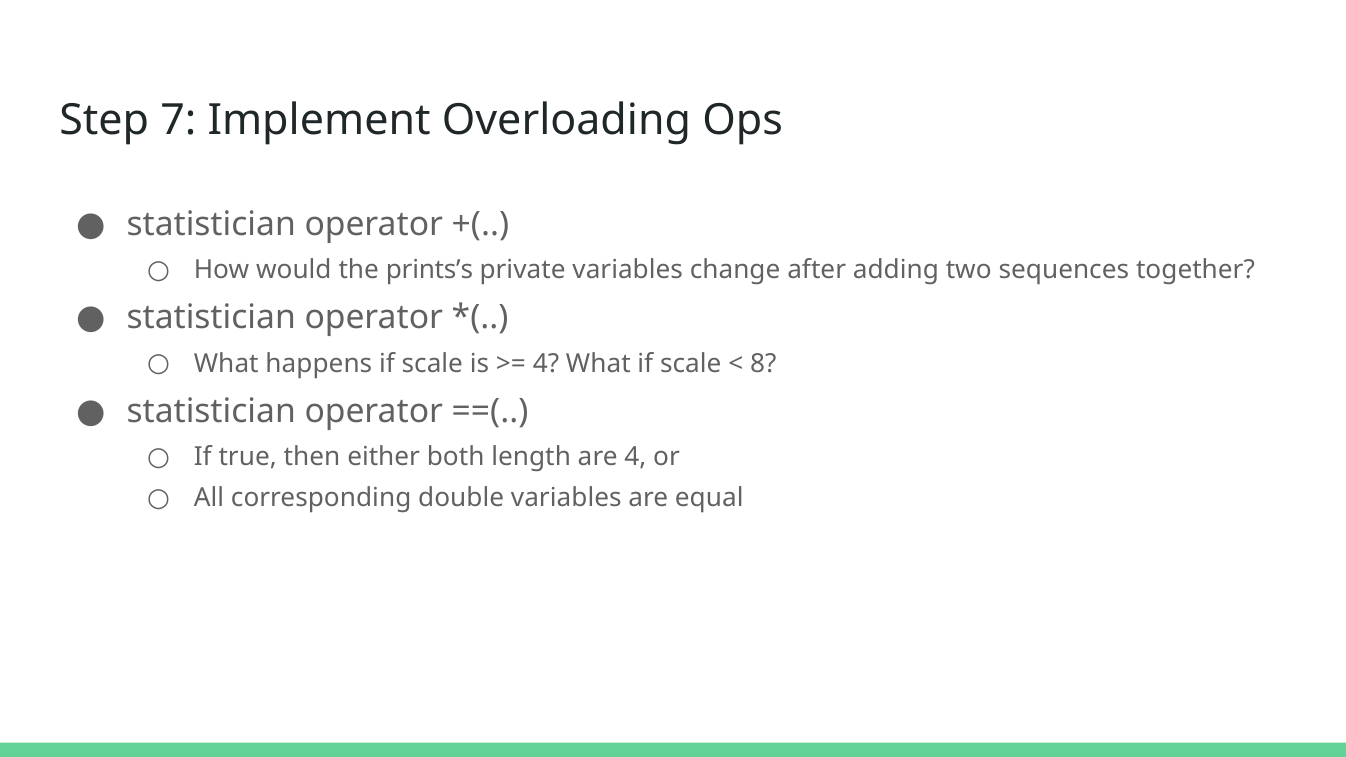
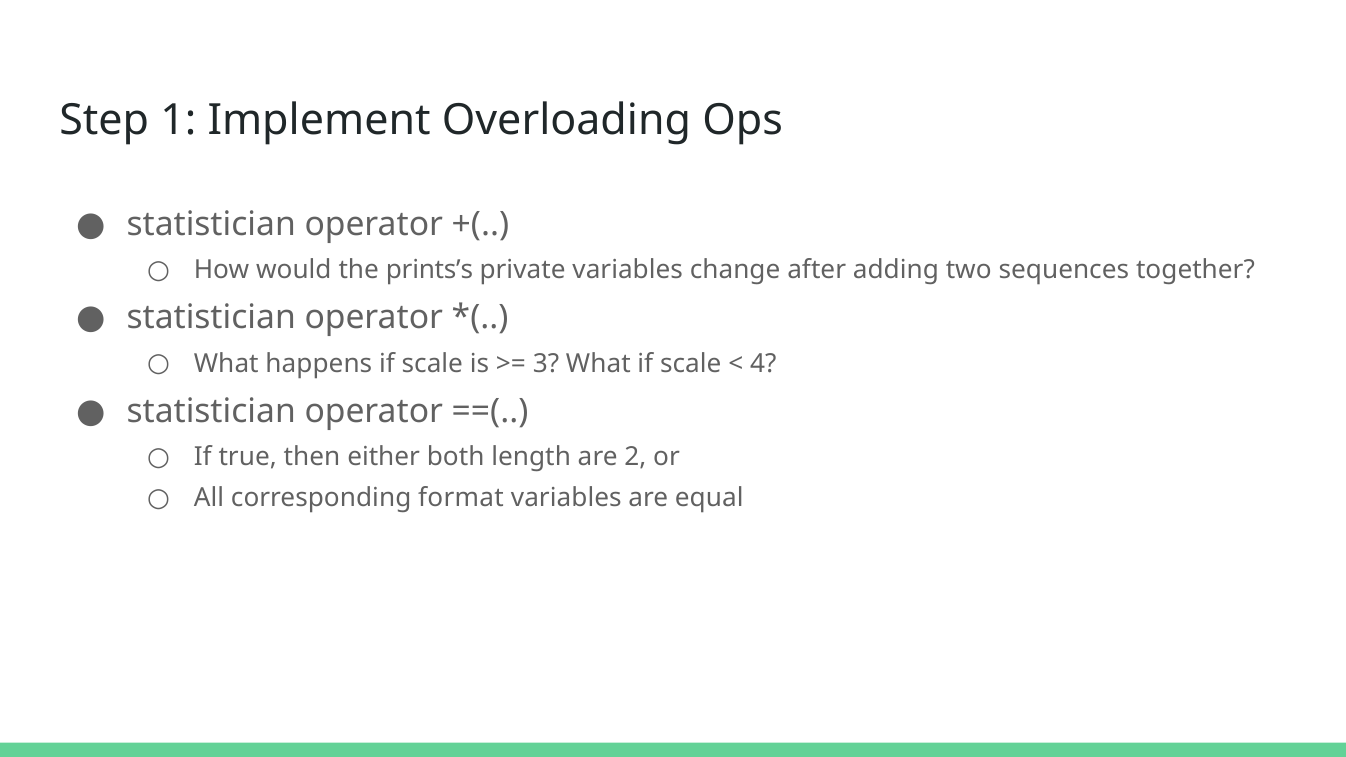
7: 7 -> 1 (178, 120)
4: 4 -> 3 (546, 364)
8: 8 -> 4 (763, 364)
are 4: 4 -> 2 (635, 457)
double: double -> format (461, 498)
